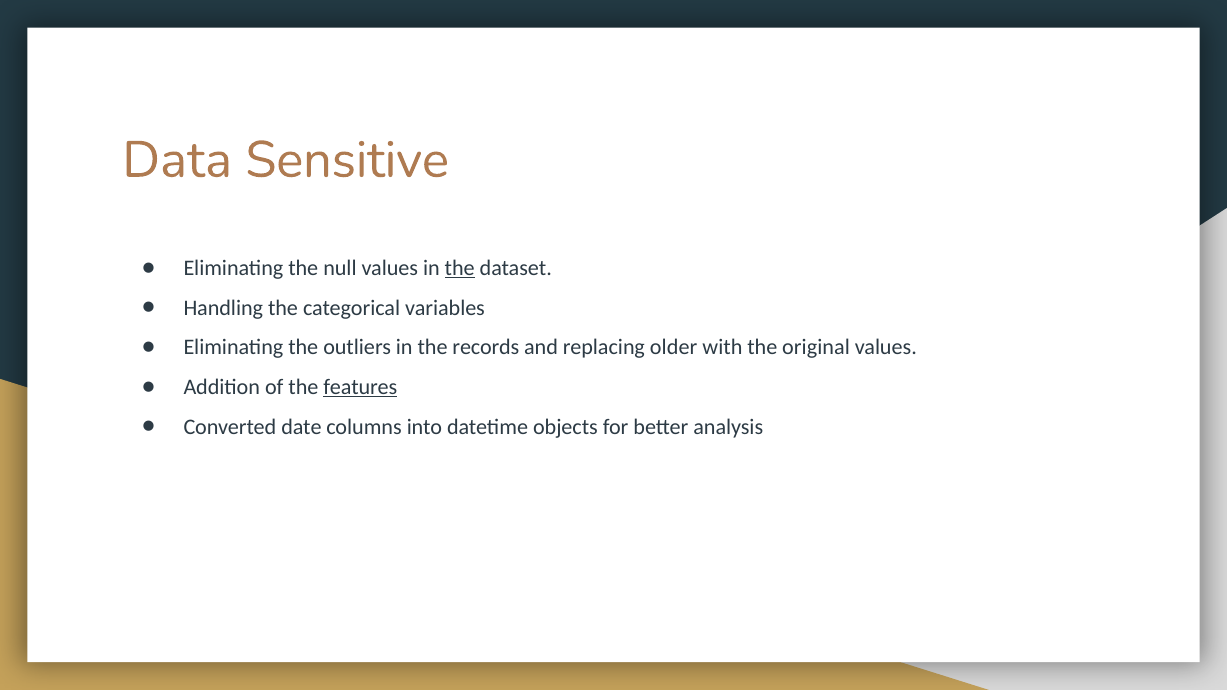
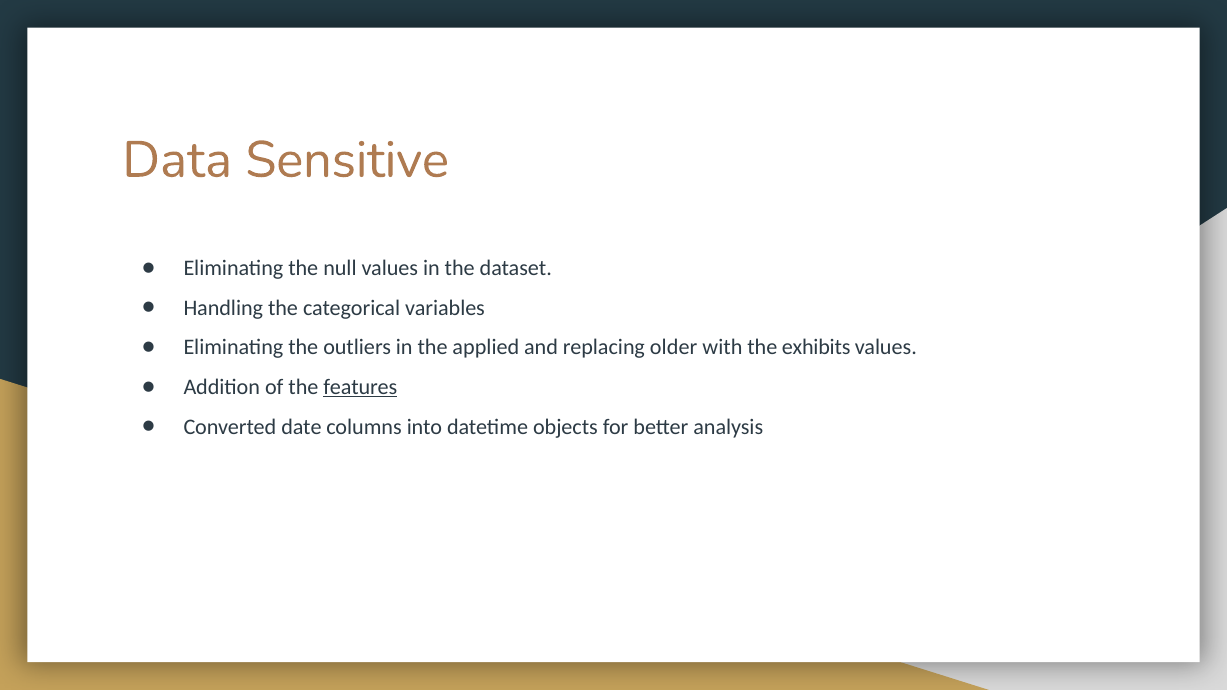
the underline: present -> none (460, 268)
records: records -> applied (486, 348)
original: original -> exhibits (816, 348)
